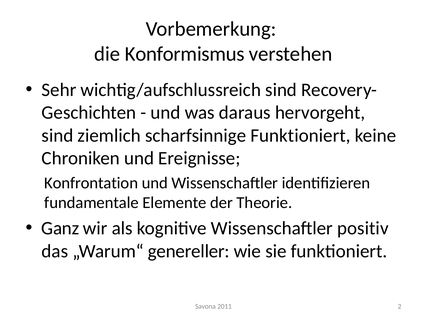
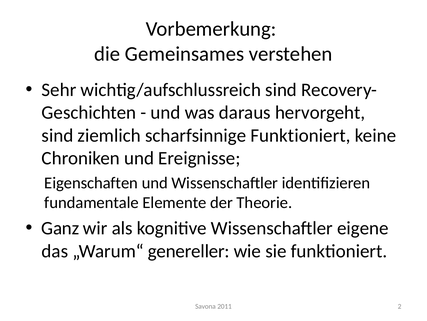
Konformismus: Konformismus -> Gemeinsames (185, 54)
Konfrontation: Konfrontation -> Eigenschaften (91, 182)
positiv: positiv -> eigene (363, 228)
